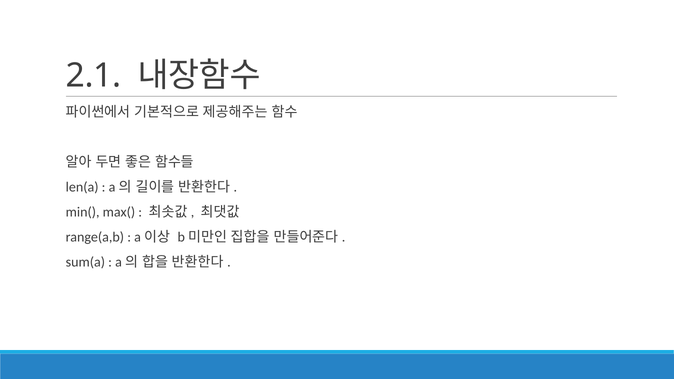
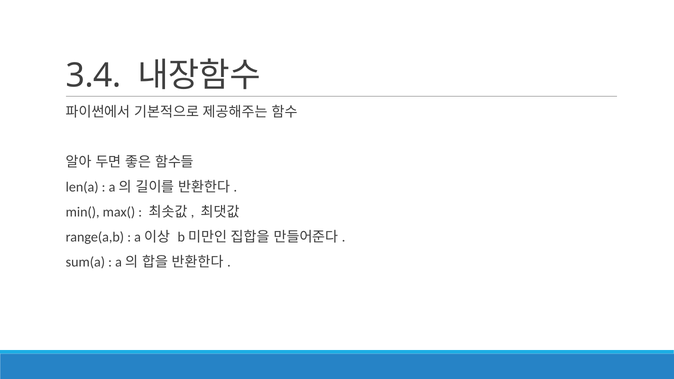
2.1: 2.1 -> 3.4 (94, 76)
